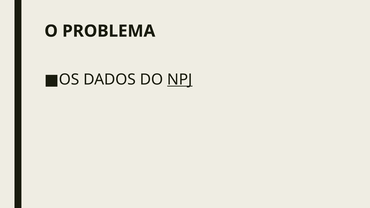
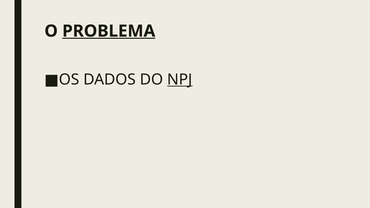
PROBLEMA underline: none -> present (109, 31)
